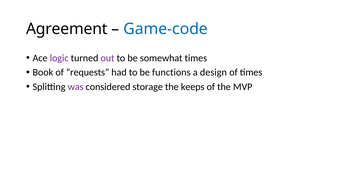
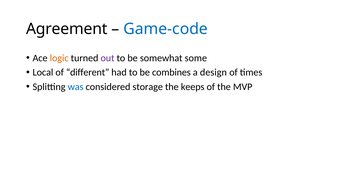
logic colour: purple -> orange (59, 58)
somewhat times: times -> some (196, 58)
Book: Book -> Local (43, 72)
requests: requests -> different (88, 72)
functions: functions -> combines (171, 72)
was colour: purple -> blue (76, 87)
